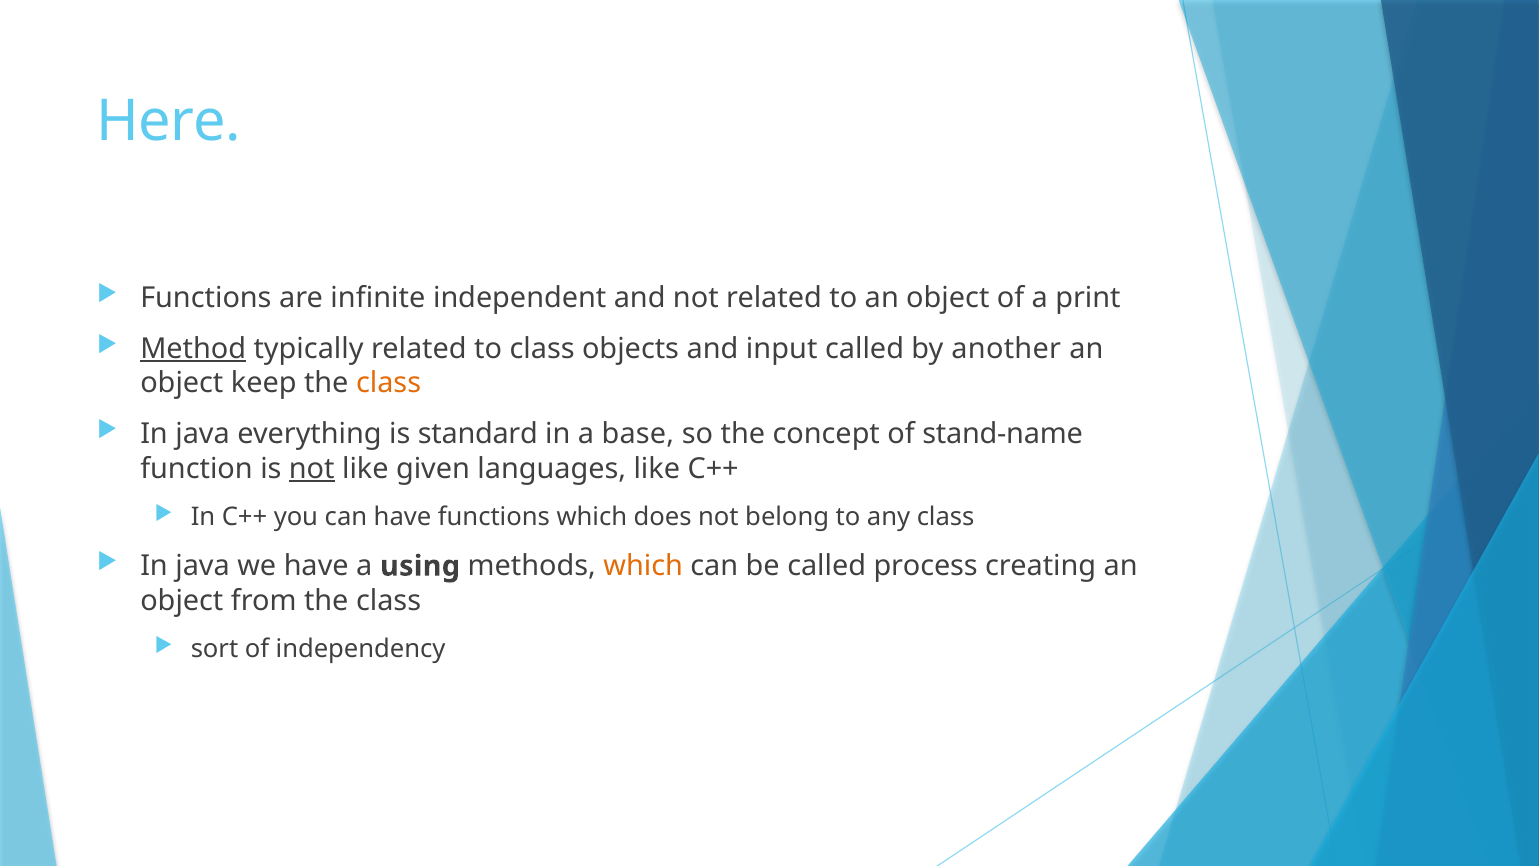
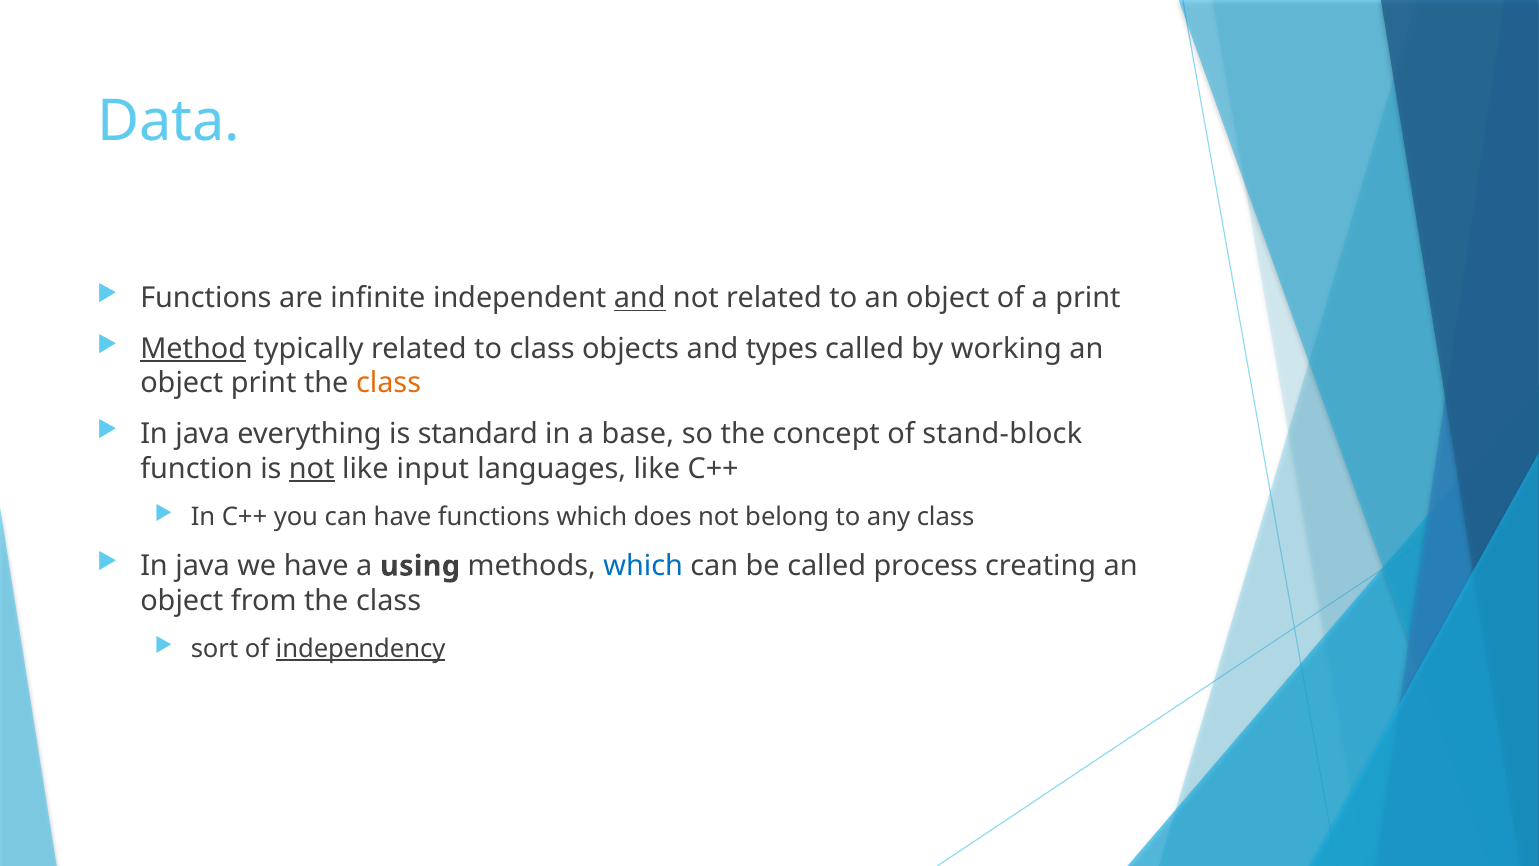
Here: Here -> Data (169, 121)
and underline: none -> present (640, 298)
input: input -> types (782, 349)
another: another -> working (1006, 349)
object keep: keep -> print (264, 383)
stand-name: stand-name -> stand-block (1002, 434)
given: given -> input (433, 468)
which colour: orange -> blue (643, 566)
independency underline: none -> present (361, 649)
